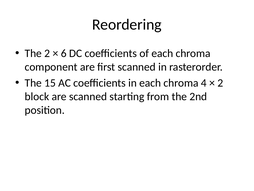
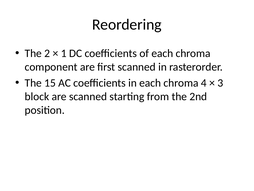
6: 6 -> 1 (64, 53)
2: 2 -> 3 (220, 83)
